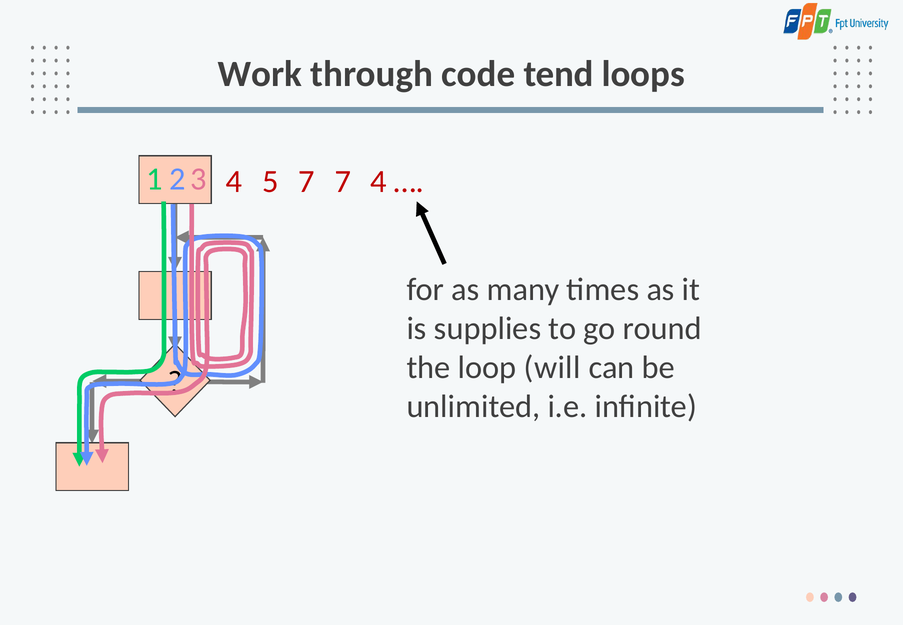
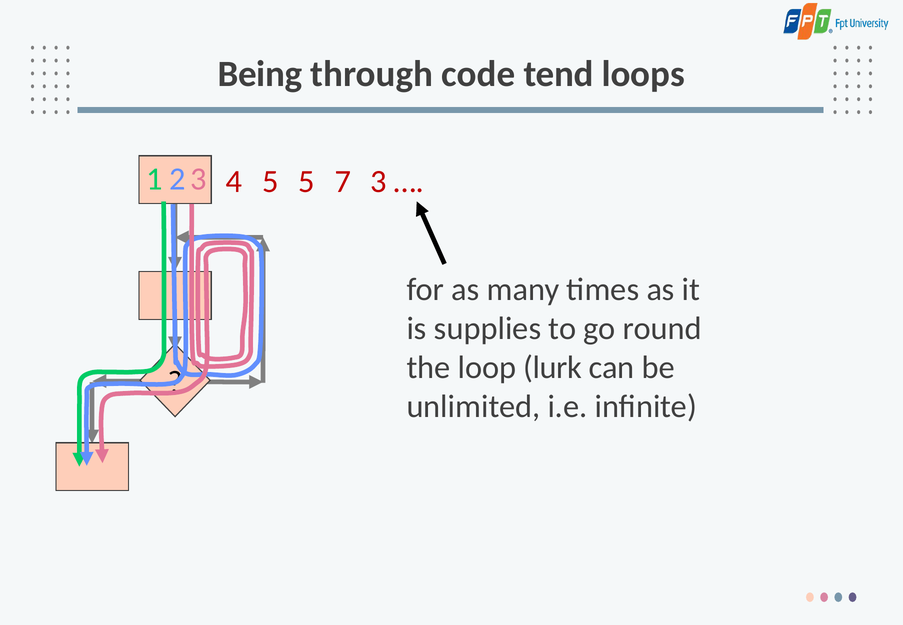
Work: Work -> Being (260, 74)
5 7: 7 -> 5 (307, 182)
7 4: 4 -> 3 (378, 182)
will: will -> lurk (553, 368)
